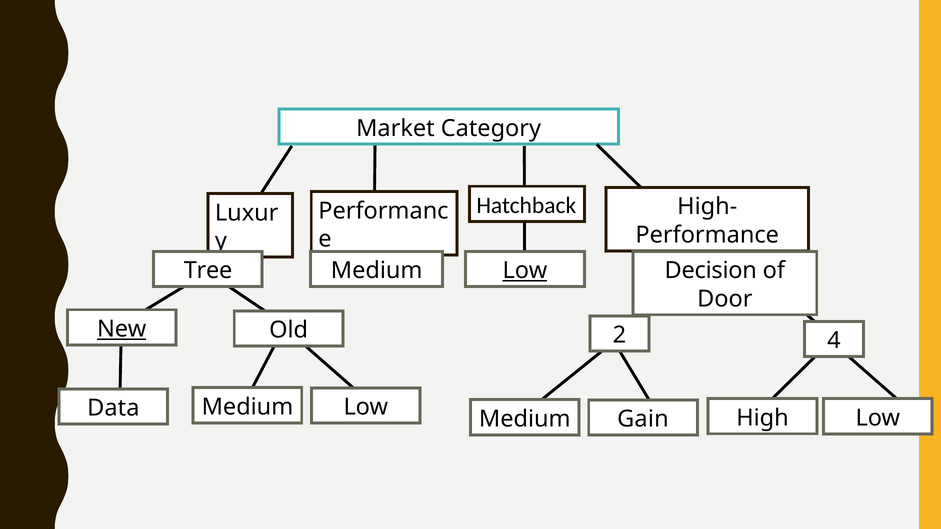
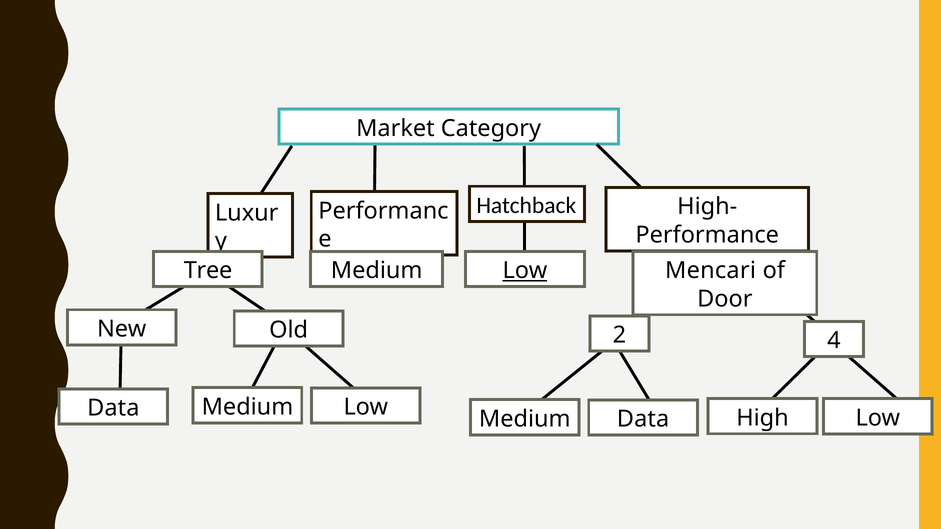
Decision: Decision -> Mencari (711, 271)
New underline: present -> none (122, 329)
Medium Gain: Gain -> Data (643, 419)
